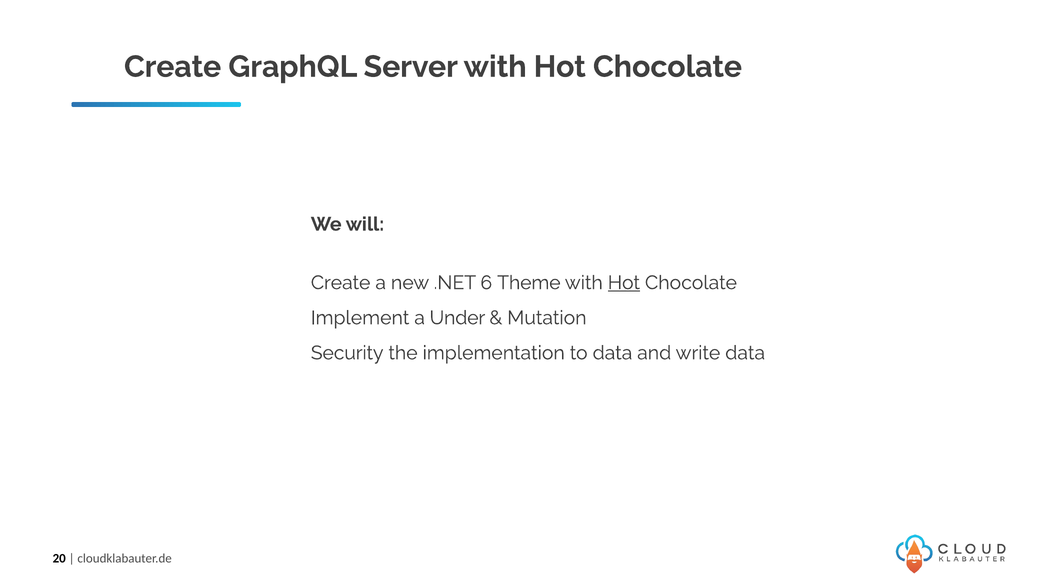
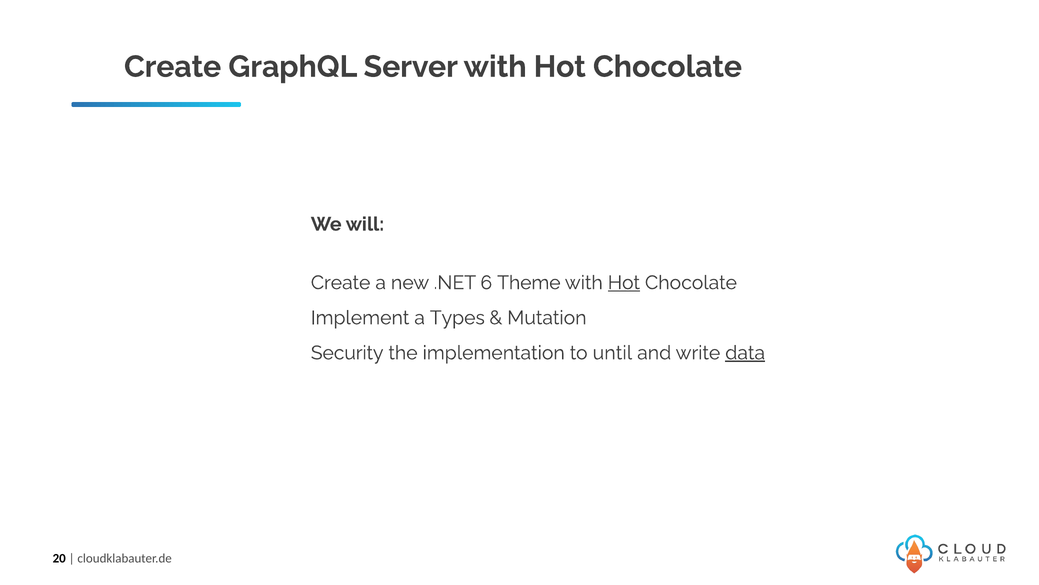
Under: Under -> Types (457, 318)
to data: data -> until (612, 353)
data underline: none -> present (745, 353)
